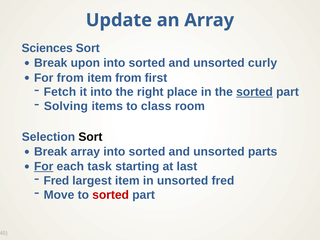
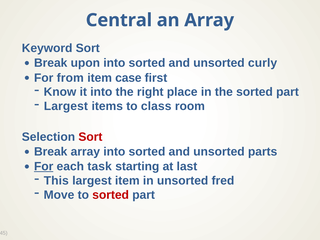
Update: Update -> Central (119, 20)
Sciences: Sciences -> Keyword (47, 48)
item from: from -> case (128, 78)
Fetch: Fetch -> Know (60, 92)
sorted underline: present -> none (254, 92)
Solving: Solving -> Largest (66, 106)
Sort colour: black -> red (90, 137)
Fred: Fred -> This (56, 181)
